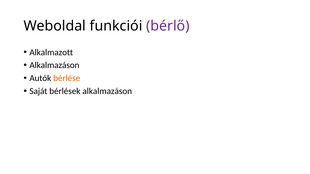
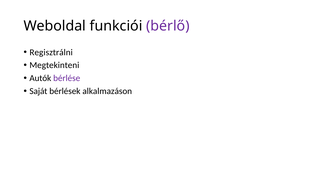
Alkalmazott: Alkalmazott -> Regisztrálni (51, 52)
Alkalmazáson: Alkalmazáson -> Megtekinteni (54, 65)
bérlése colour: orange -> purple (67, 78)
